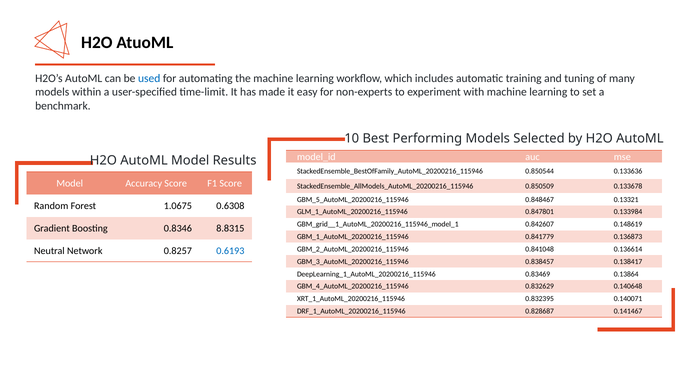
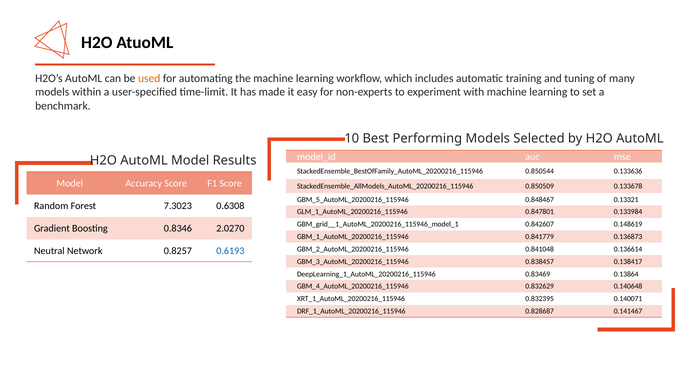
used colour: blue -> orange (149, 78)
1.0675: 1.0675 -> 7.3023 (178, 206)
8.8315: 8.8315 -> 2.0270 (230, 228)
